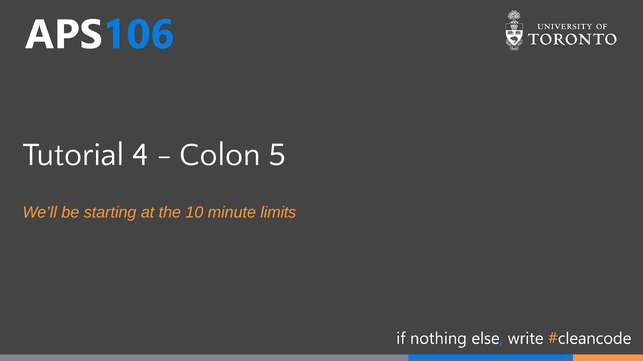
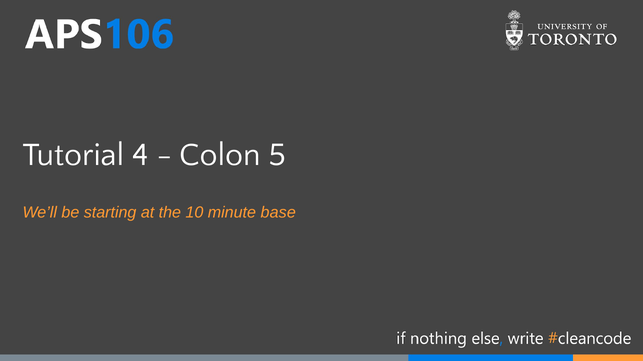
limits: limits -> base (278, 213)
